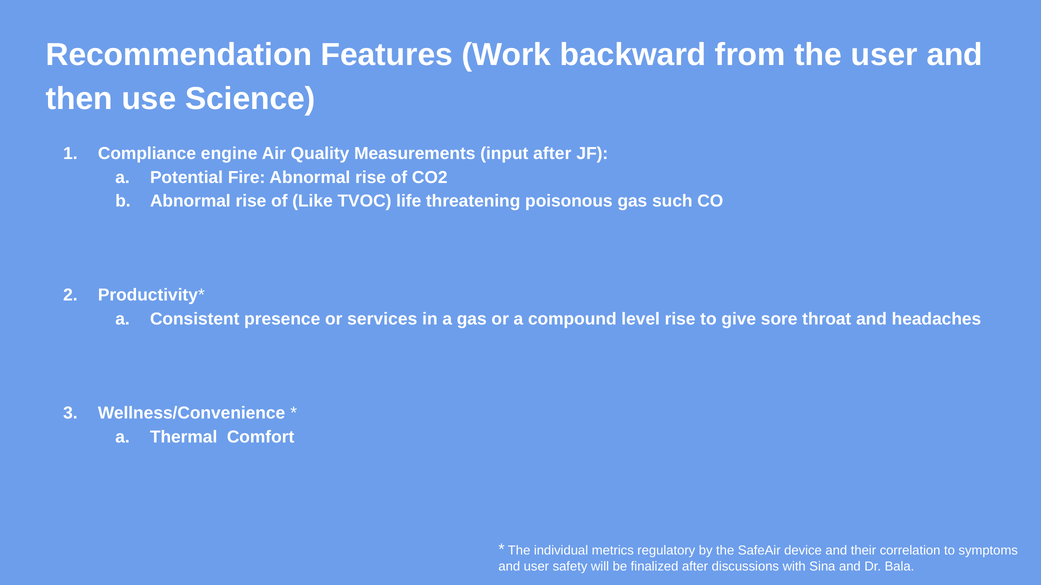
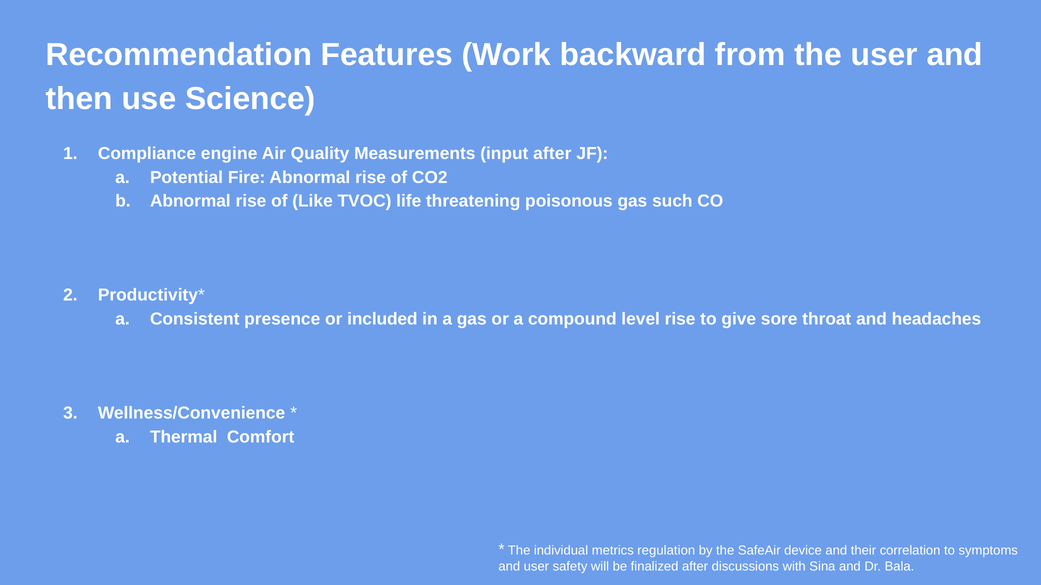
services: services -> included (382, 319)
regulatory: regulatory -> regulation (666, 551)
